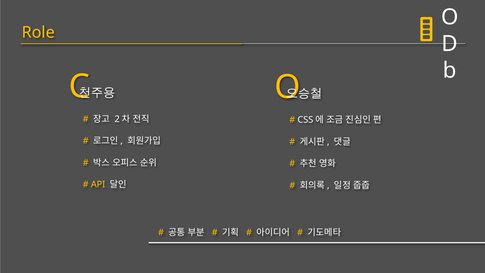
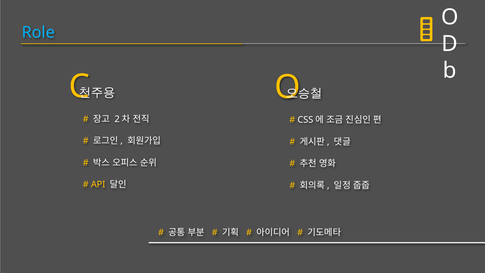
Role colour: yellow -> light blue (38, 32)
